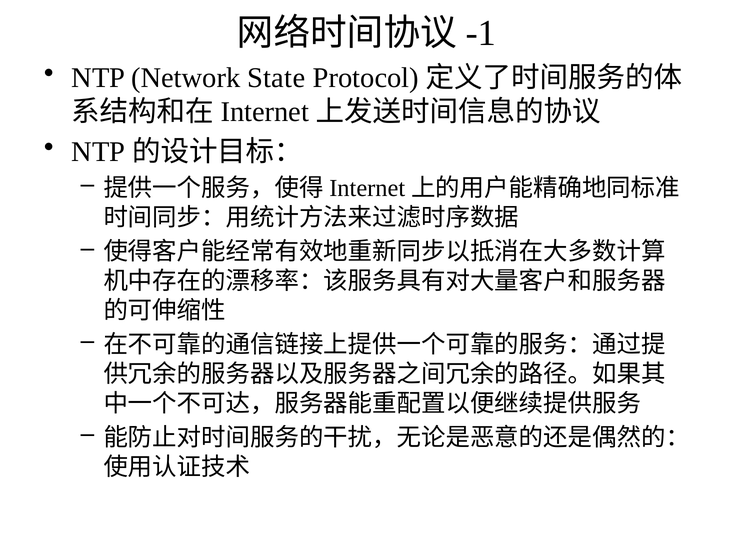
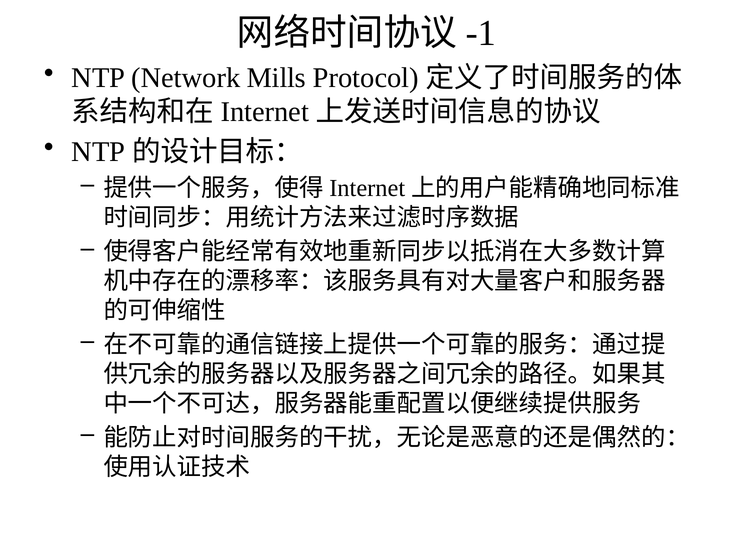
State: State -> Mills (276, 78)
